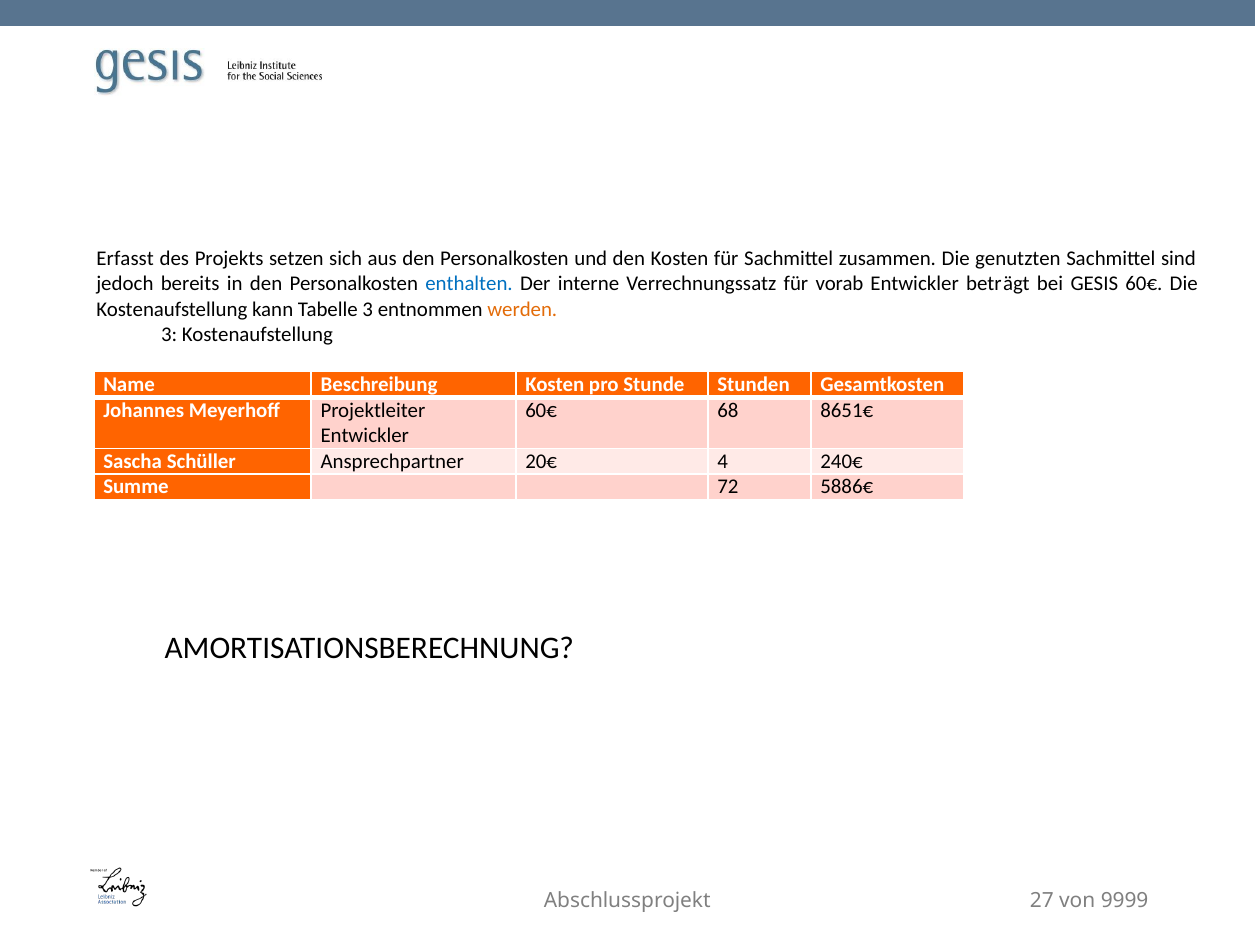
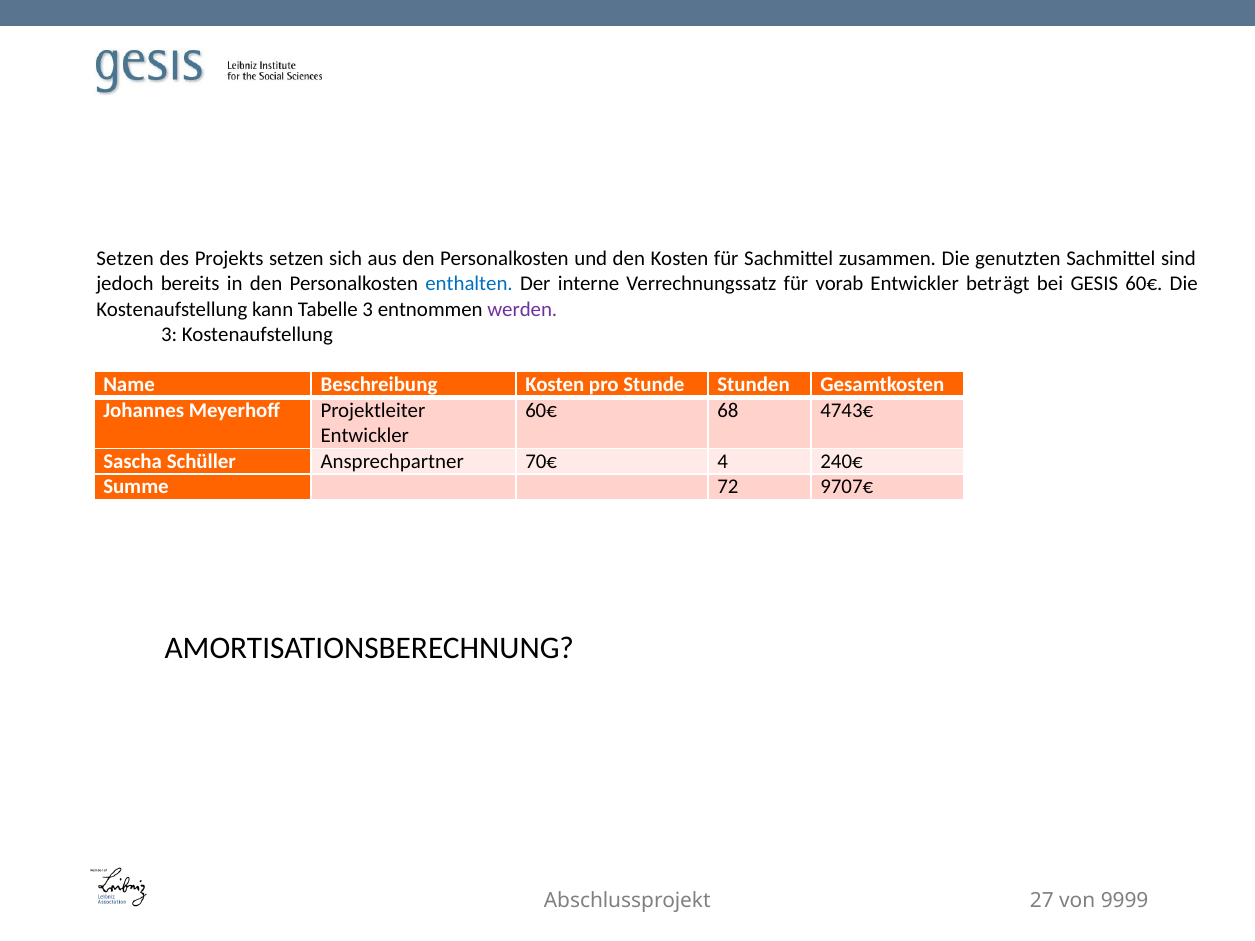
Erfasst: Erfasst -> Setzen (125, 259)
werden colour: orange -> purple (522, 309)
8651€: 8651€ -> 4743€ (847, 410)
20€: 20€ -> 70€ (541, 461)
5886€: 5886€ -> 9707€ (847, 487)
